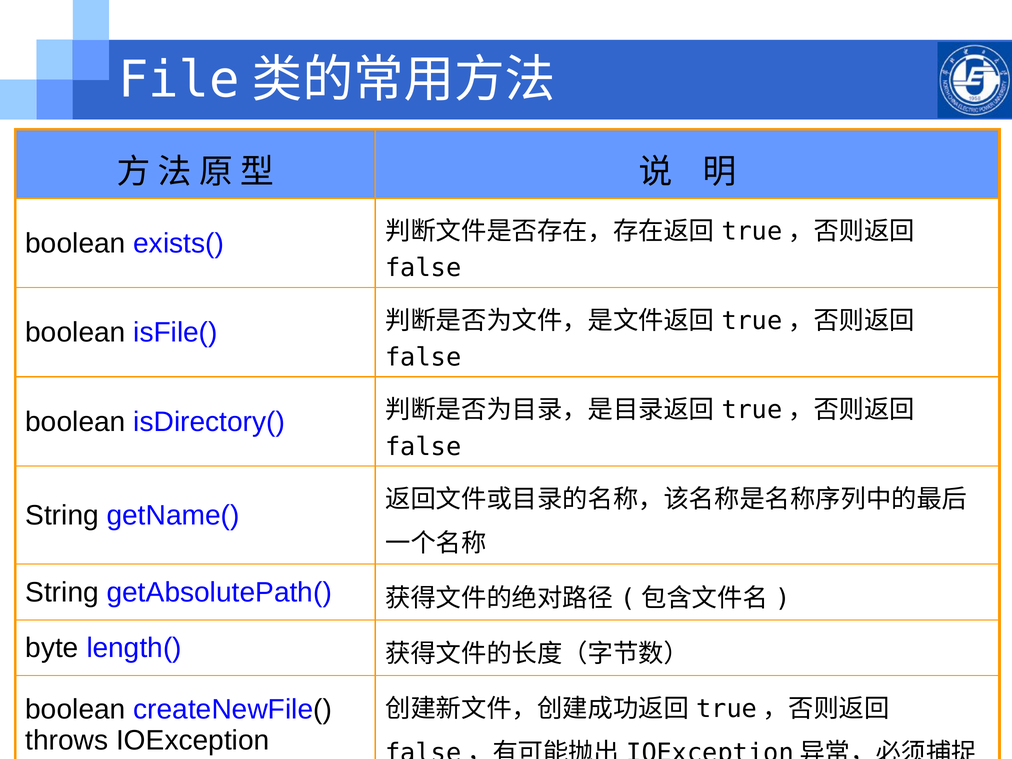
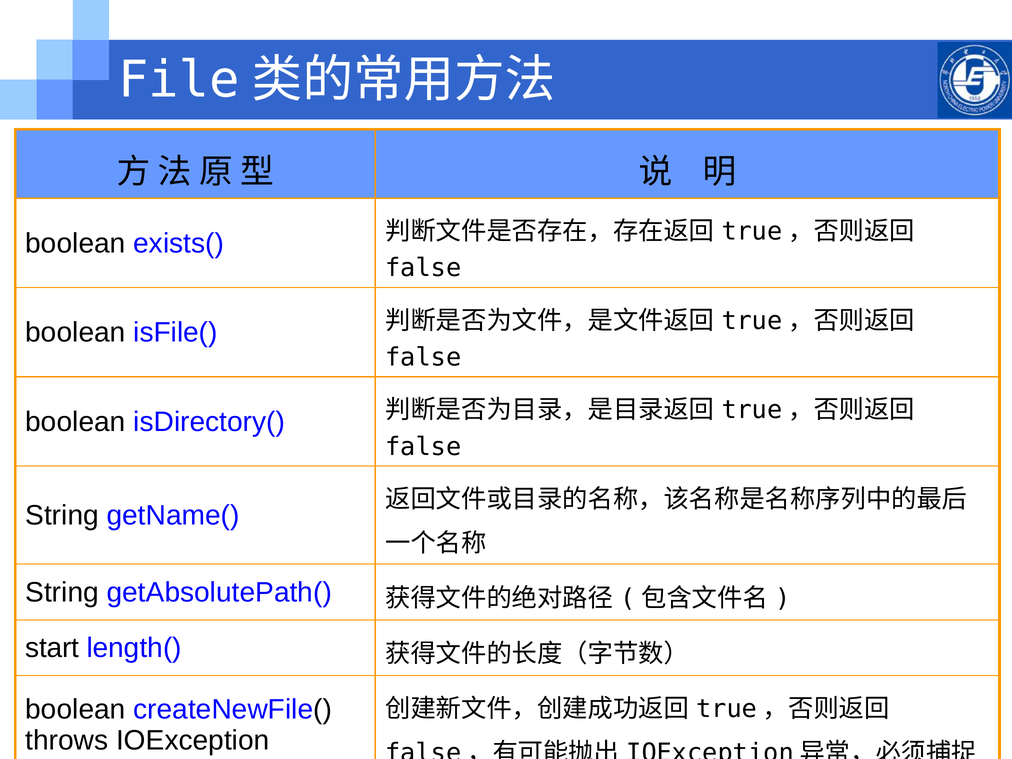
byte: byte -> start (52, 648)
